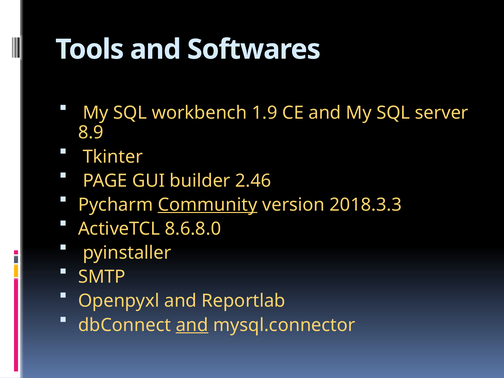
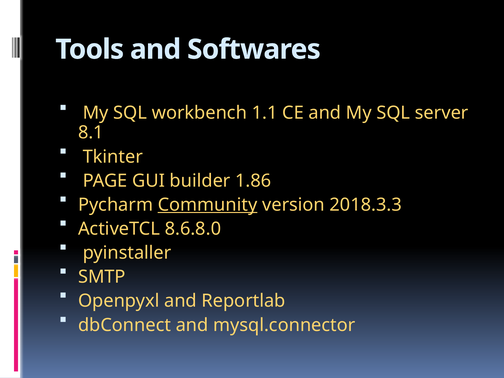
1.9: 1.9 -> 1.1 (265, 113)
8.9: 8.9 -> 8.1 (91, 133)
2.46: 2.46 -> 1.86 (253, 181)
and underline: present -> none (192, 325)
